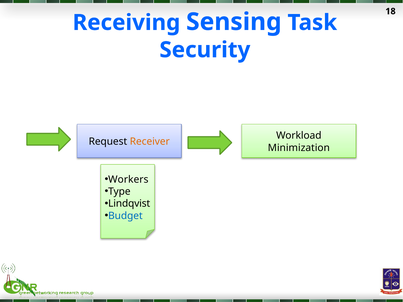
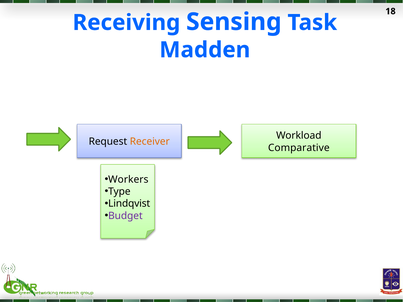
Security: Security -> Madden (205, 50)
Minimization: Minimization -> Comparative (299, 148)
Budget colour: blue -> purple (125, 216)
